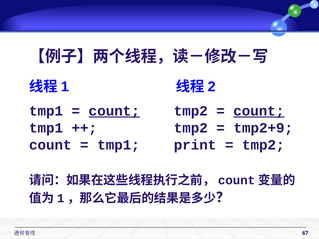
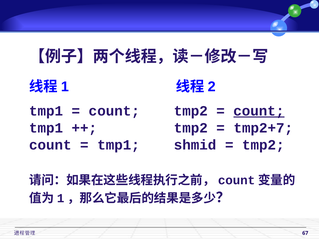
count underline: present -> none (114, 111)
tmp2+9: tmp2+9 -> tmp2+7 (263, 128)
print: print -> shmid (195, 145)
